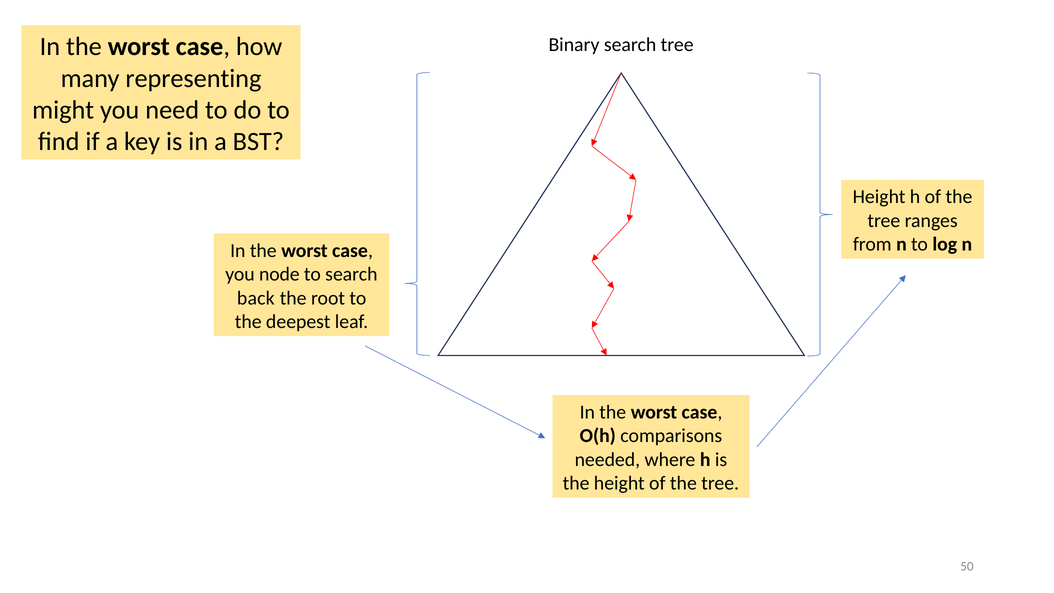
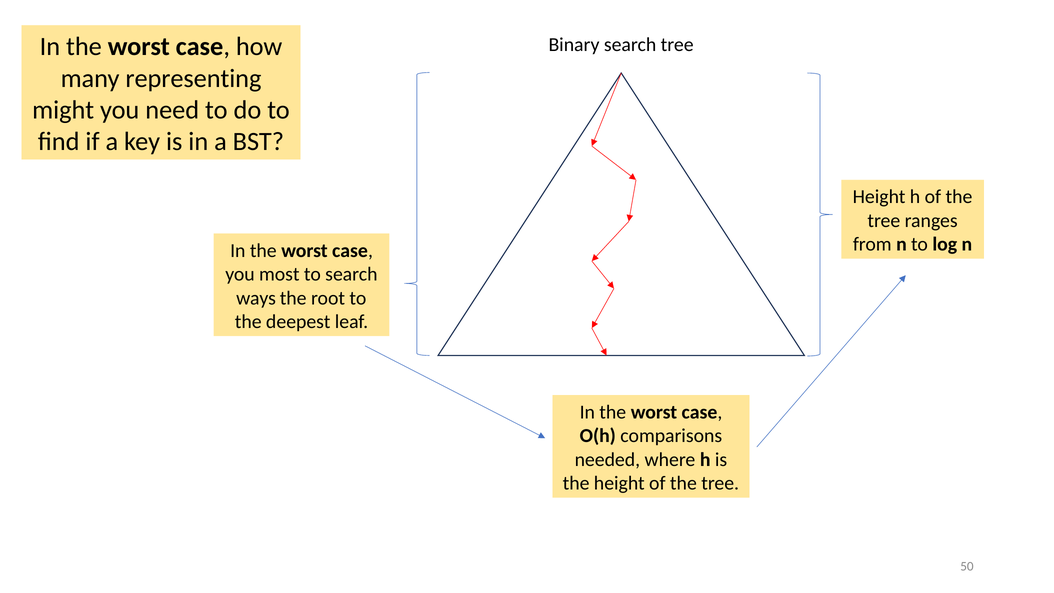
node: node -> most (279, 274)
back: back -> ways (256, 298)
